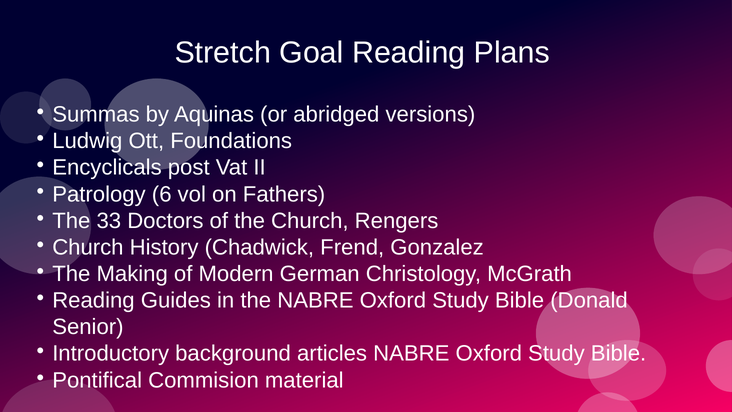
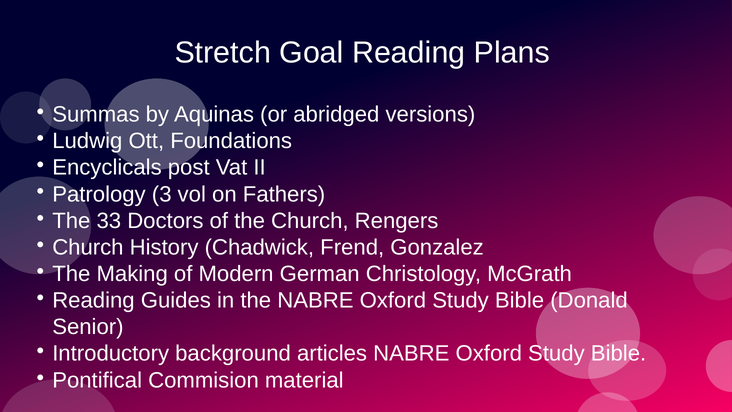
6: 6 -> 3 (162, 194)
